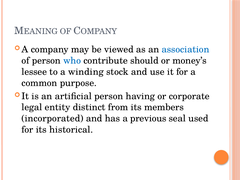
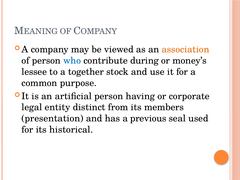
association colour: blue -> orange (186, 49)
should: should -> during (144, 61)
winding: winding -> together (86, 72)
incorporated: incorporated -> presentation (52, 118)
